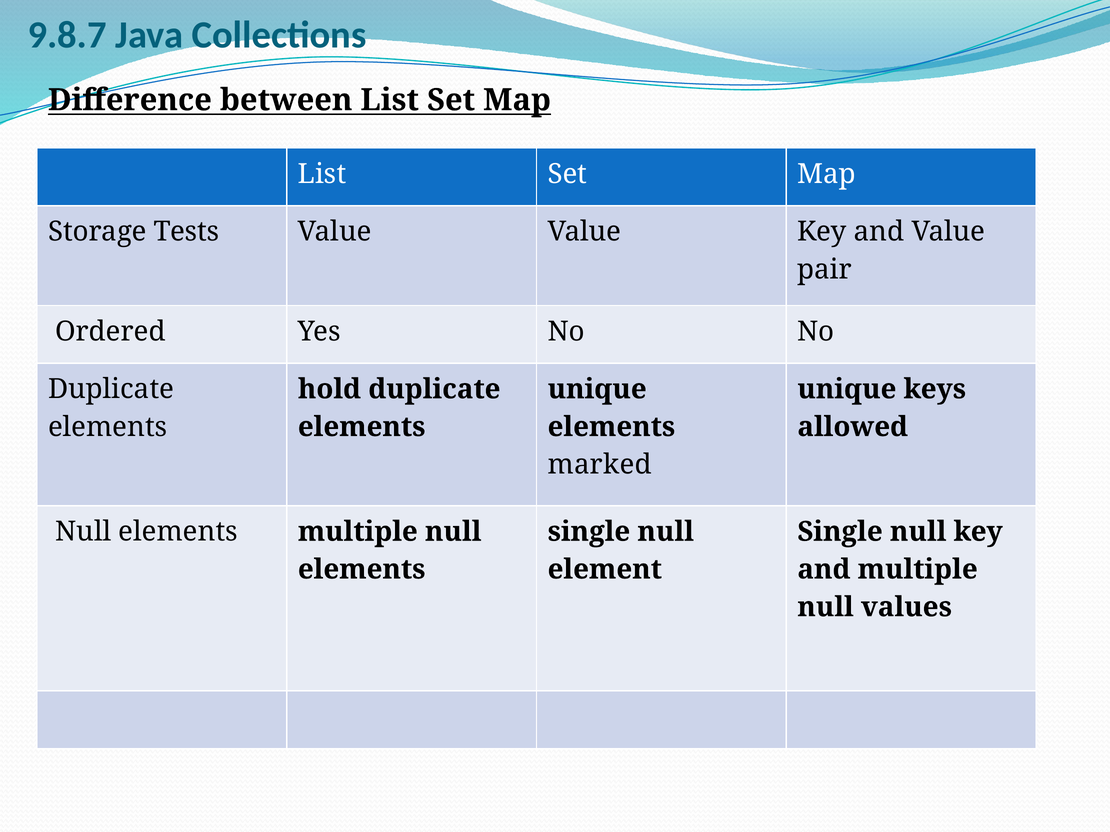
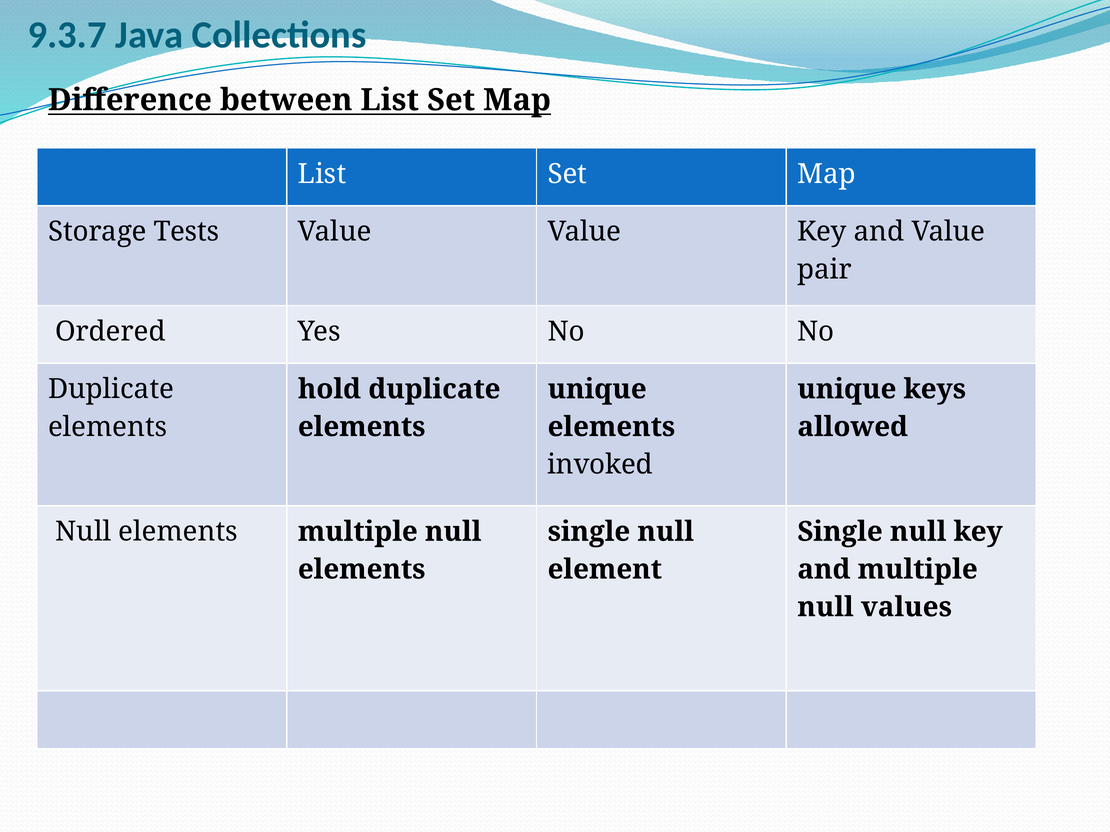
9.8.7: 9.8.7 -> 9.3.7 (67, 35)
marked: marked -> invoked (600, 465)
